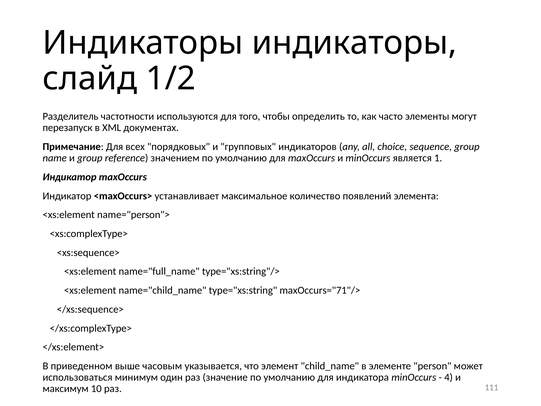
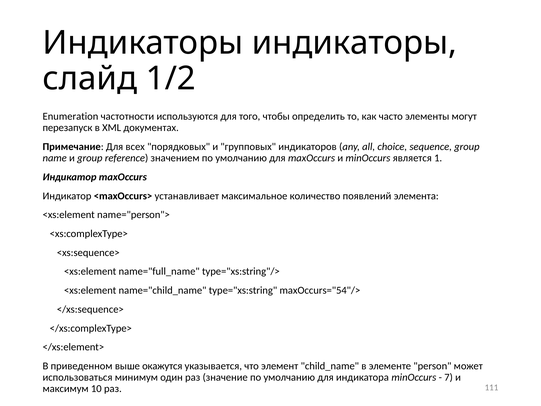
Разделитель: Разделитель -> Enumeration (70, 116)
maxOccurs="71"/>: maxOccurs="71"/> -> maxOccurs="54"/> (320, 290)
часовым: часовым -> окажутся (162, 366)
4: 4 -> 7 (449, 377)
